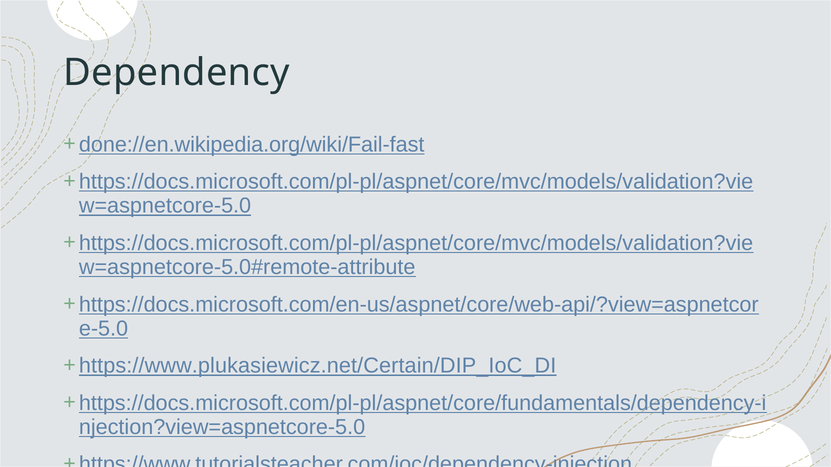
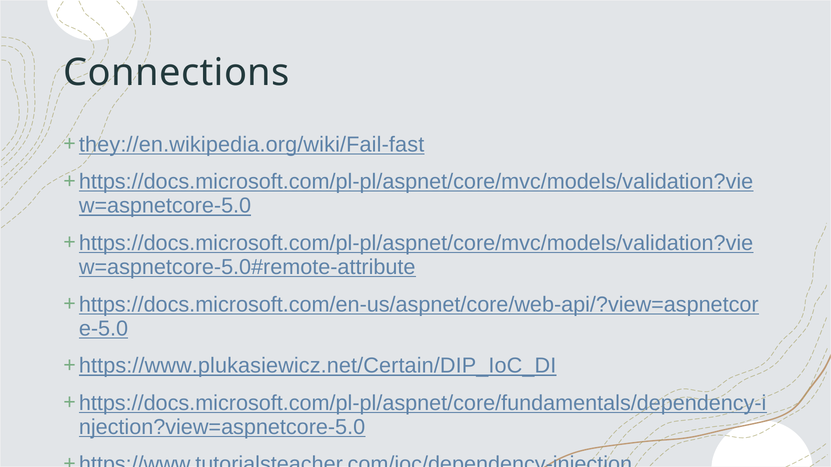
Dependency: Dependency -> Connections (177, 73)
done://en.wikipedia.org/wiki/Fail-fast: done://en.wikipedia.org/wiki/Fail-fast -> they://en.wikipedia.org/wiki/Fail-fast (252, 145)
